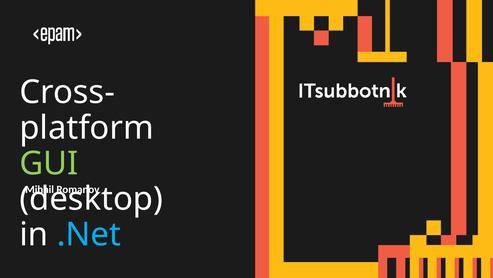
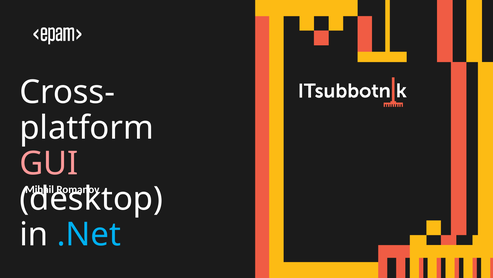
GUI colour: light green -> pink (49, 163)
